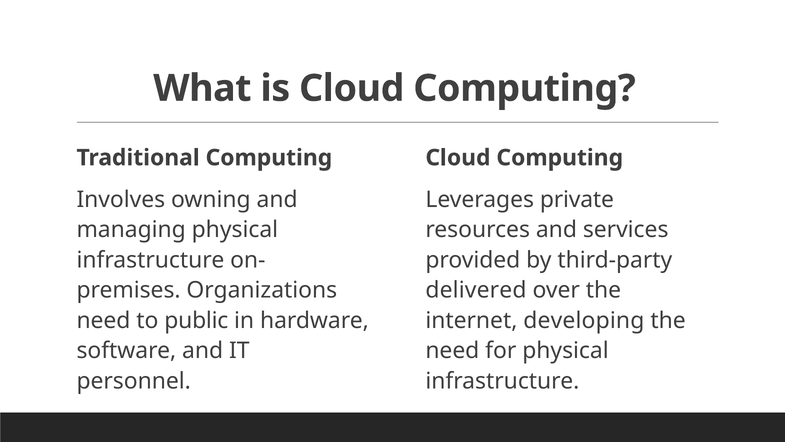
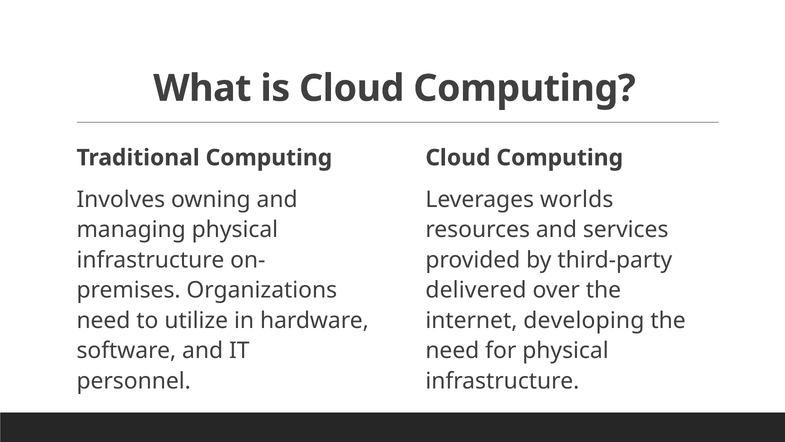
private: private -> worlds (577, 199)
public: public -> utilize (196, 320)
